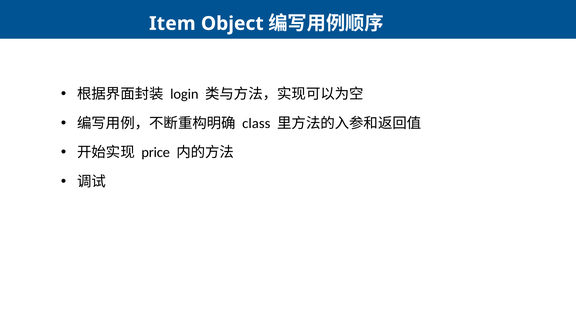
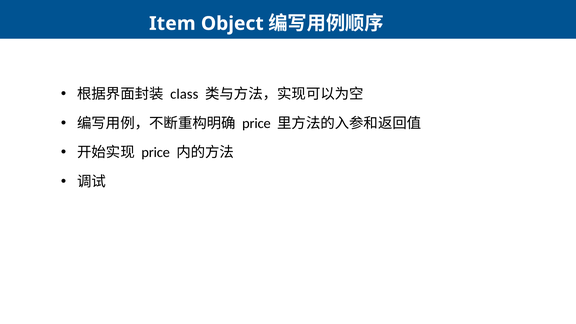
login: login -> class (184, 94)
class: class -> price (256, 123)
